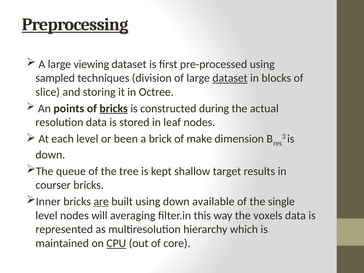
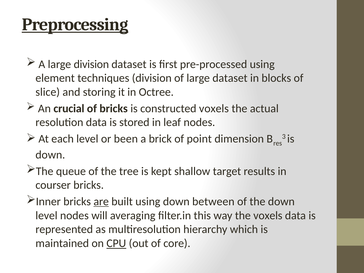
large viewing: viewing -> division (91, 64)
sampled: sampled -> element (55, 78)
dataset underline: present -> none (230, 78)
points: points -> crucial (69, 108)
bricks underline: present -> none (114, 108)
constructed during: during -> voxels (214, 108)
make: make -> point (199, 139)
available: available -> between (213, 202)
the single: single -> down (281, 202)
